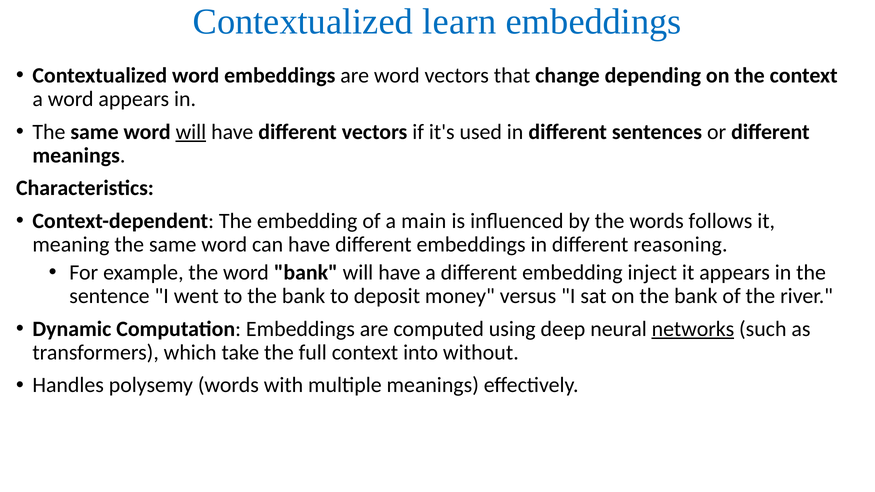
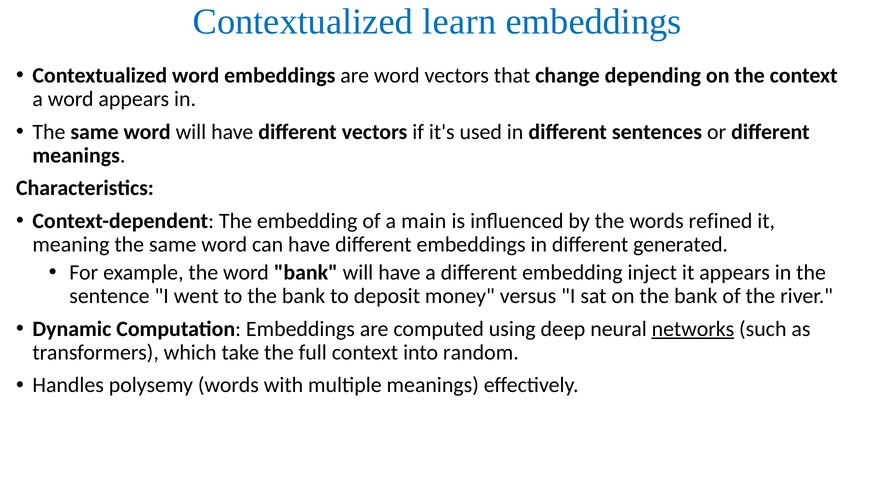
will underline: present -> none (191, 132)
follows: follows -> refined (721, 221)
reasoning: reasoning -> generated (681, 245)
without: without -> random (481, 353)
